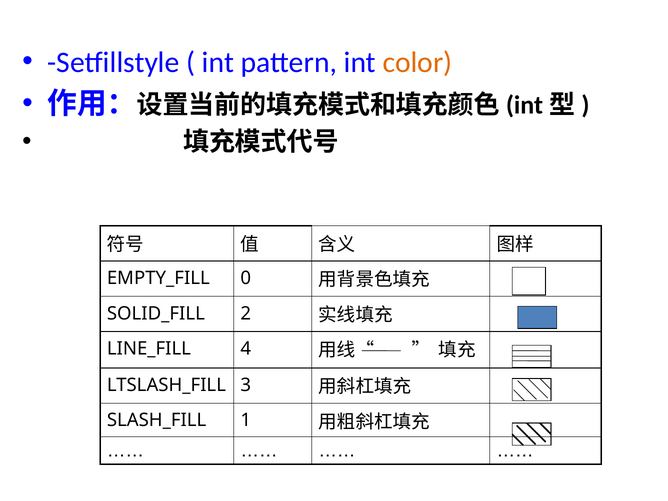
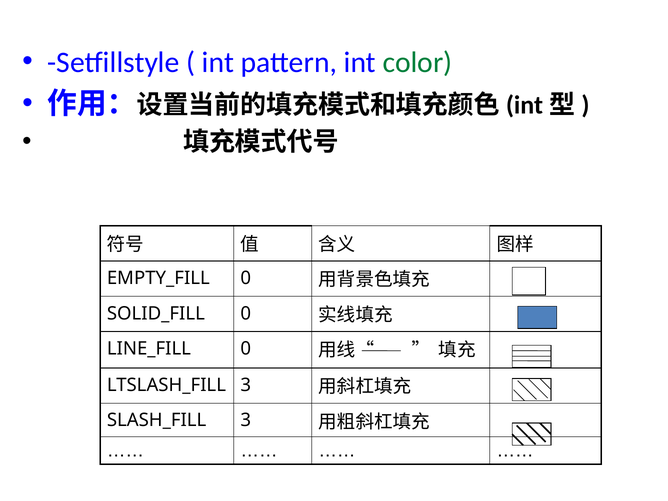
color colour: orange -> green (418, 62)
2: 2 -> 0 (246, 313)
4: 4 -> 0 (246, 349)
1: 1 -> 3 (246, 420)
